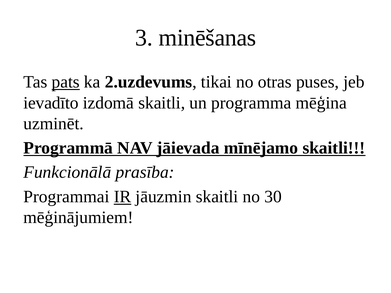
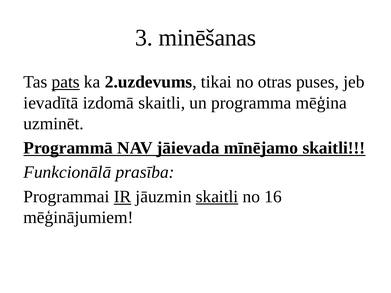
ievadīto: ievadīto -> ievadītā (51, 103)
skaitli underline: none -> present (217, 197)
30: 30 -> 16 (273, 197)
